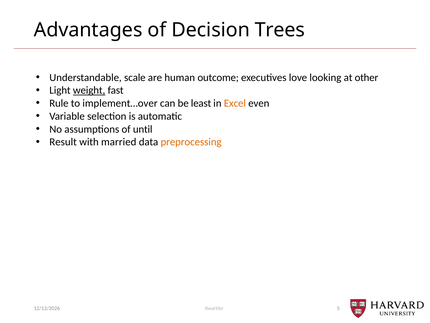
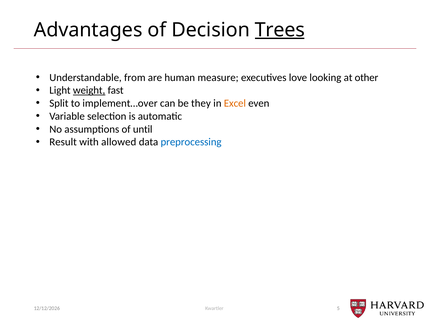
Trees underline: none -> present (280, 30)
scale: scale -> from (135, 77)
outcome: outcome -> measure (218, 77)
Rule: Rule -> Split (59, 103)
least: least -> they (201, 103)
married: married -> allowed (119, 142)
preprocessing colour: orange -> blue (191, 142)
